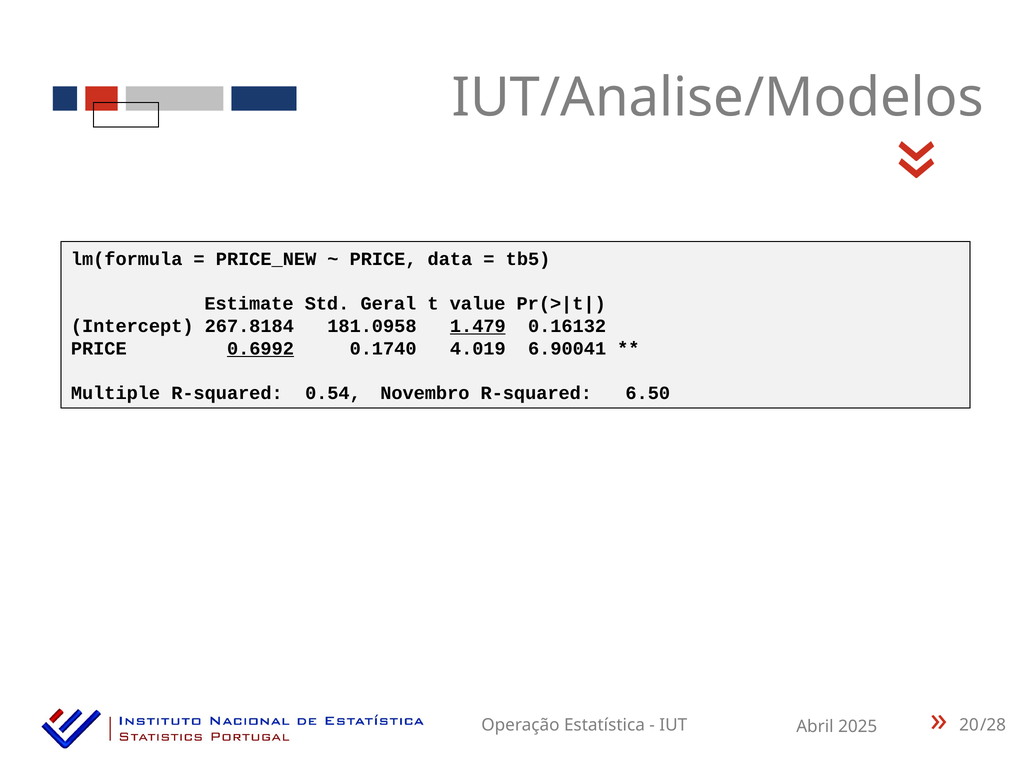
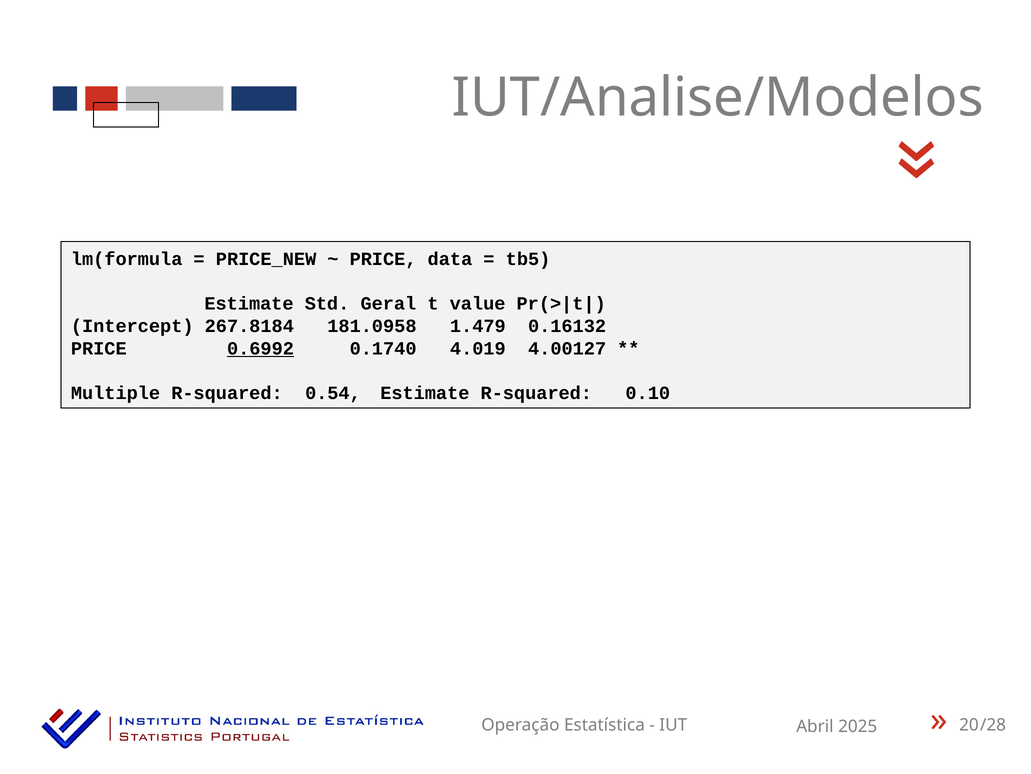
1.479 underline: present -> none (478, 326)
6.90041: 6.90041 -> 4.00127 (567, 348)
0.54 Novembro: Novembro -> Estimate (425, 393)
6.50: 6.50 -> 0.10 (648, 393)
